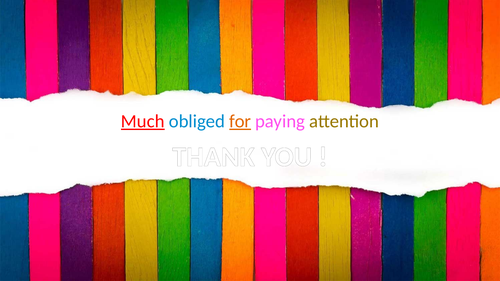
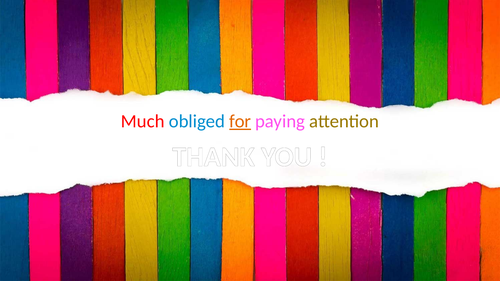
Much underline: present -> none (143, 121)
